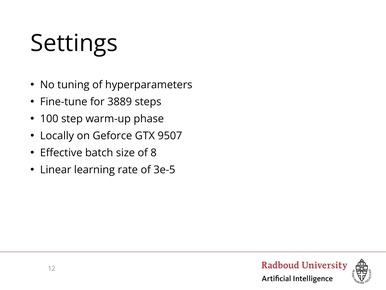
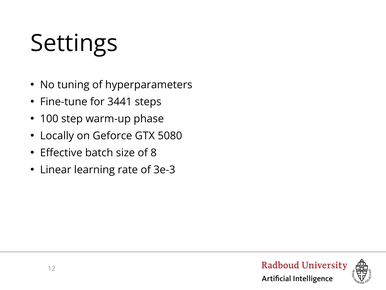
3889: 3889 -> 3441 (120, 102)
9507: 9507 -> 5080 (170, 136)
3e-5: 3e-5 -> 3e-3 (164, 169)
